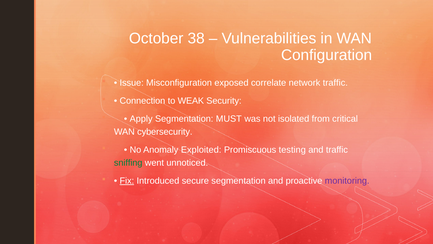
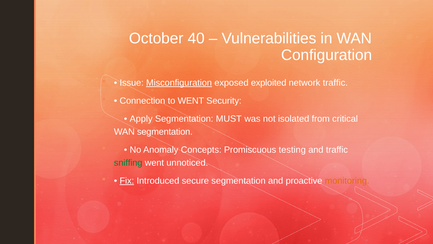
38: 38 -> 40 (196, 39)
Misconfiguration underline: none -> present (179, 83)
correlate: correlate -> exploited (269, 83)
to WEAK: WEAK -> WENT (191, 101)
WAN cybersecurity: cybersecurity -> segmentation (165, 132)
Exploited: Exploited -> Concepts (201, 150)
monitoring colour: purple -> orange (347, 180)
